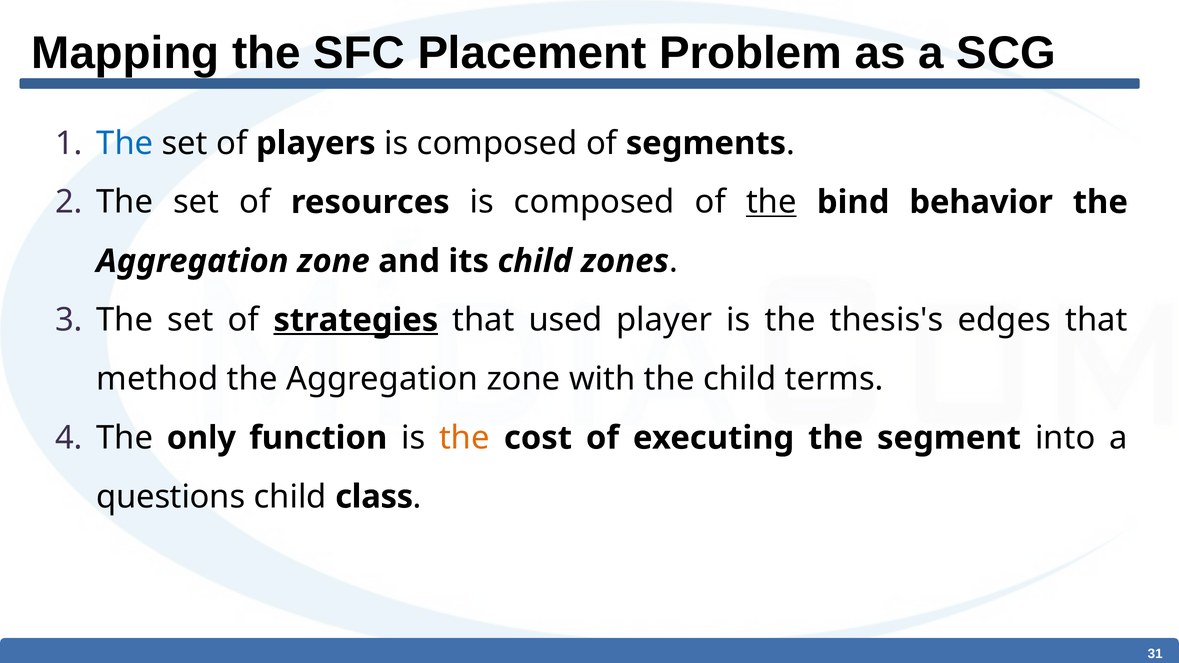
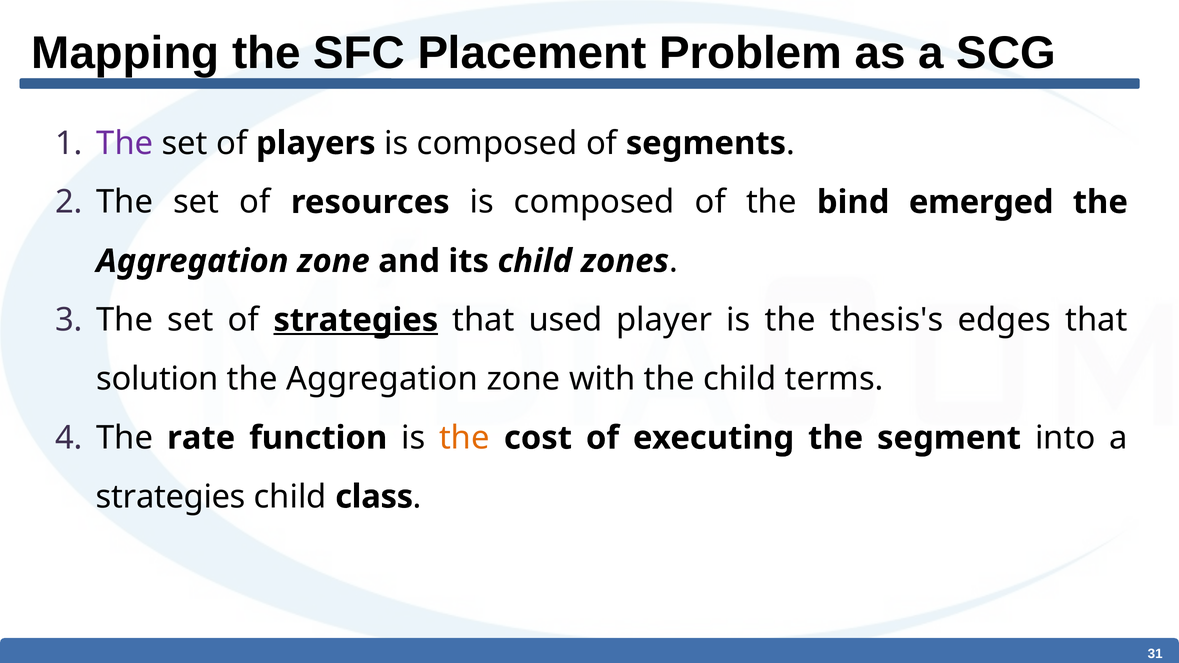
The colour: blue -> purple (125, 143)
the underline: present -> none (771, 202)
behavior: behavior -> emerged (981, 202)
method: method -> solution (157, 379)
only: only -> rate (201, 438)
questions: questions -> strategies (171, 497)
